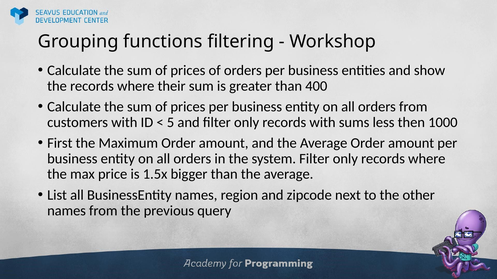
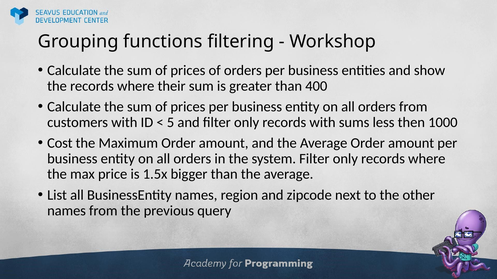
First: First -> Cost (60, 143)
